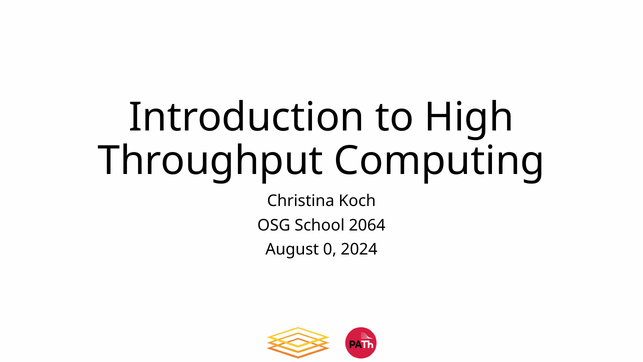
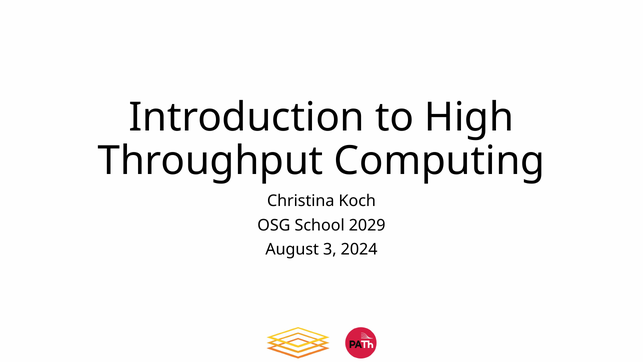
2064: 2064 -> 2029 (367, 225)
0: 0 -> 3 (330, 249)
